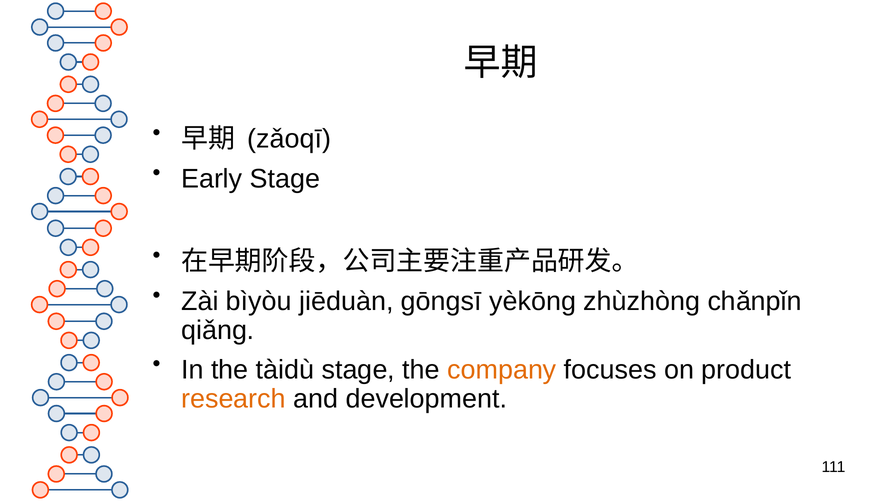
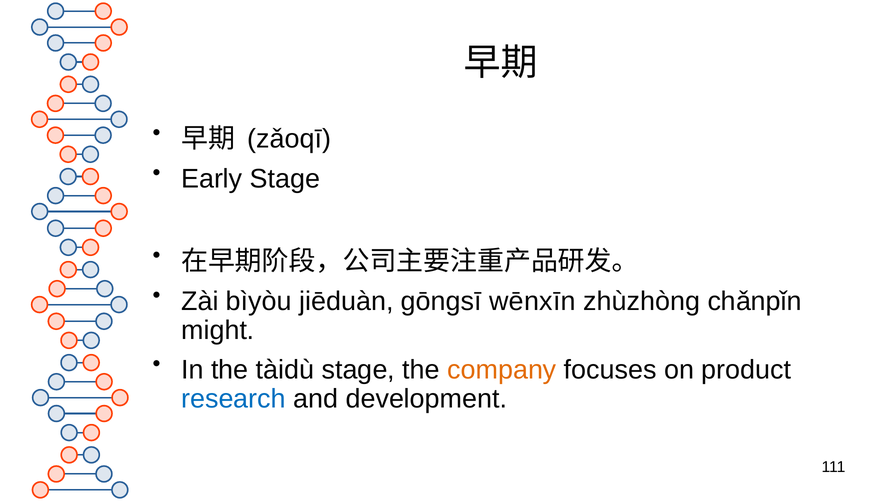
yèkōng: yèkōng -> wēnxīn (532, 301)
qiǎng: qiǎng -> might (218, 330)
research colour: orange -> blue (233, 399)
